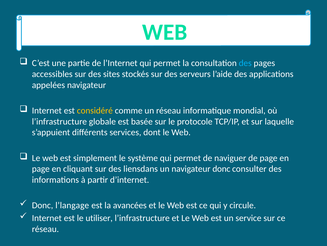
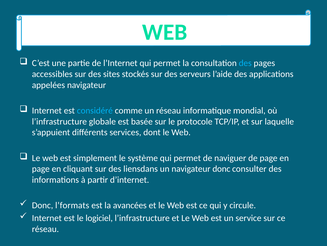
considéré colour: yellow -> light blue (95, 110)
l’langage: l’langage -> l’formats (72, 205)
utiliser: utiliser -> logiciel (99, 218)
